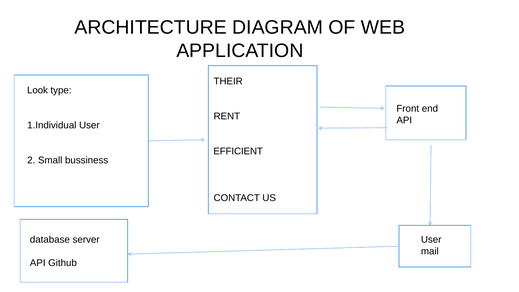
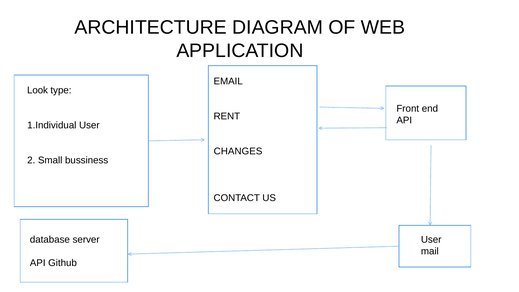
THEIR: THEIR -> EMAIL (228, 81)
EFFICIENT: EFFICIENT -> CHANGES (238, 151)
